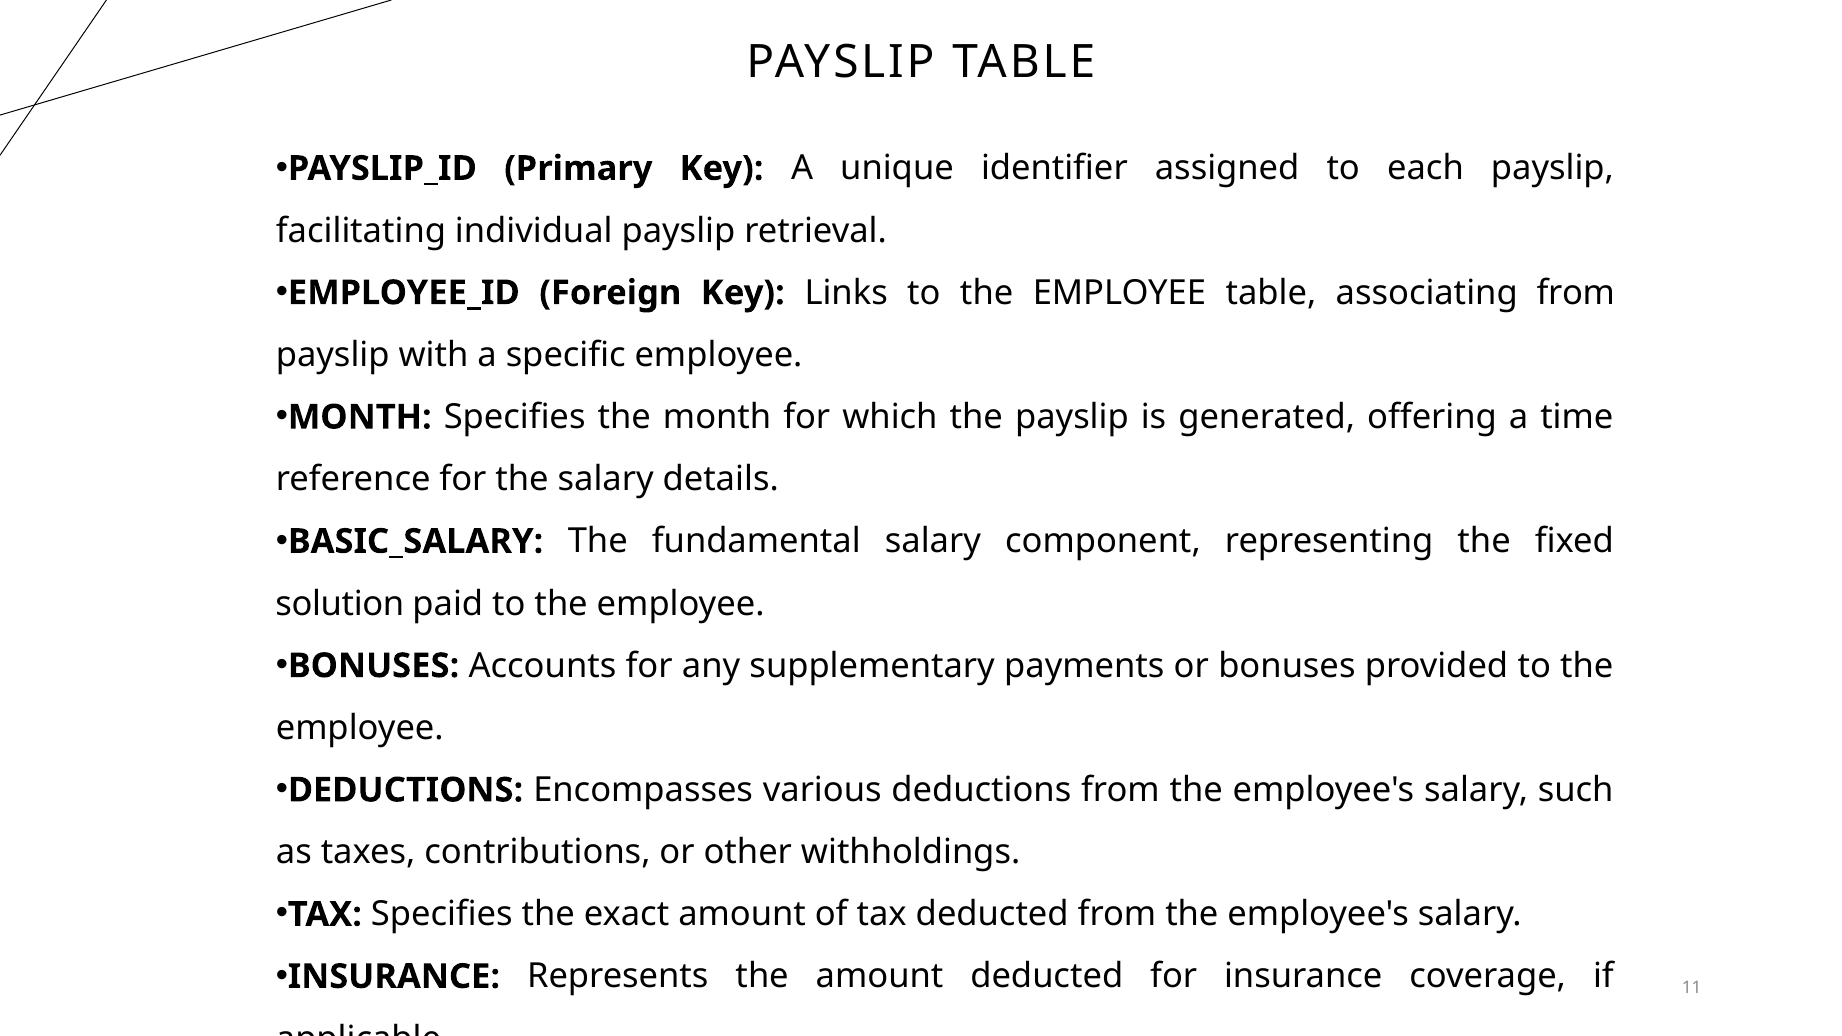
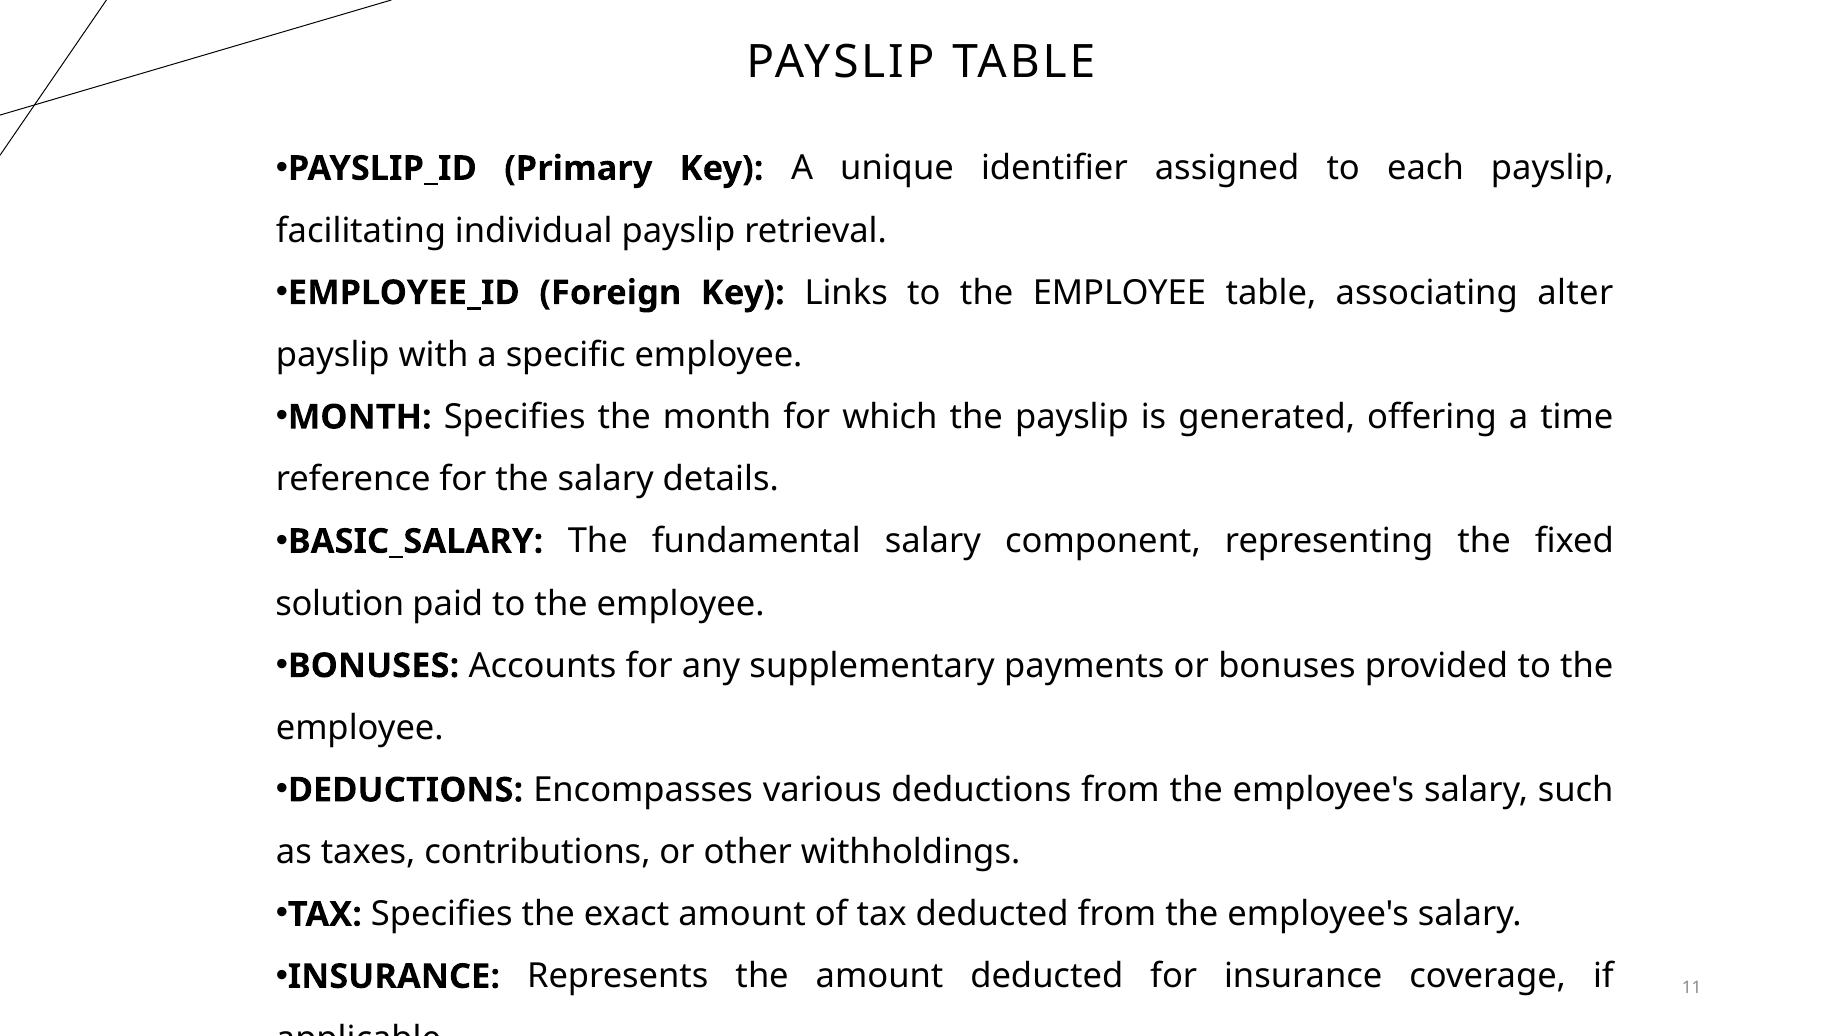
associating from: from -> alter (1575, 293)
